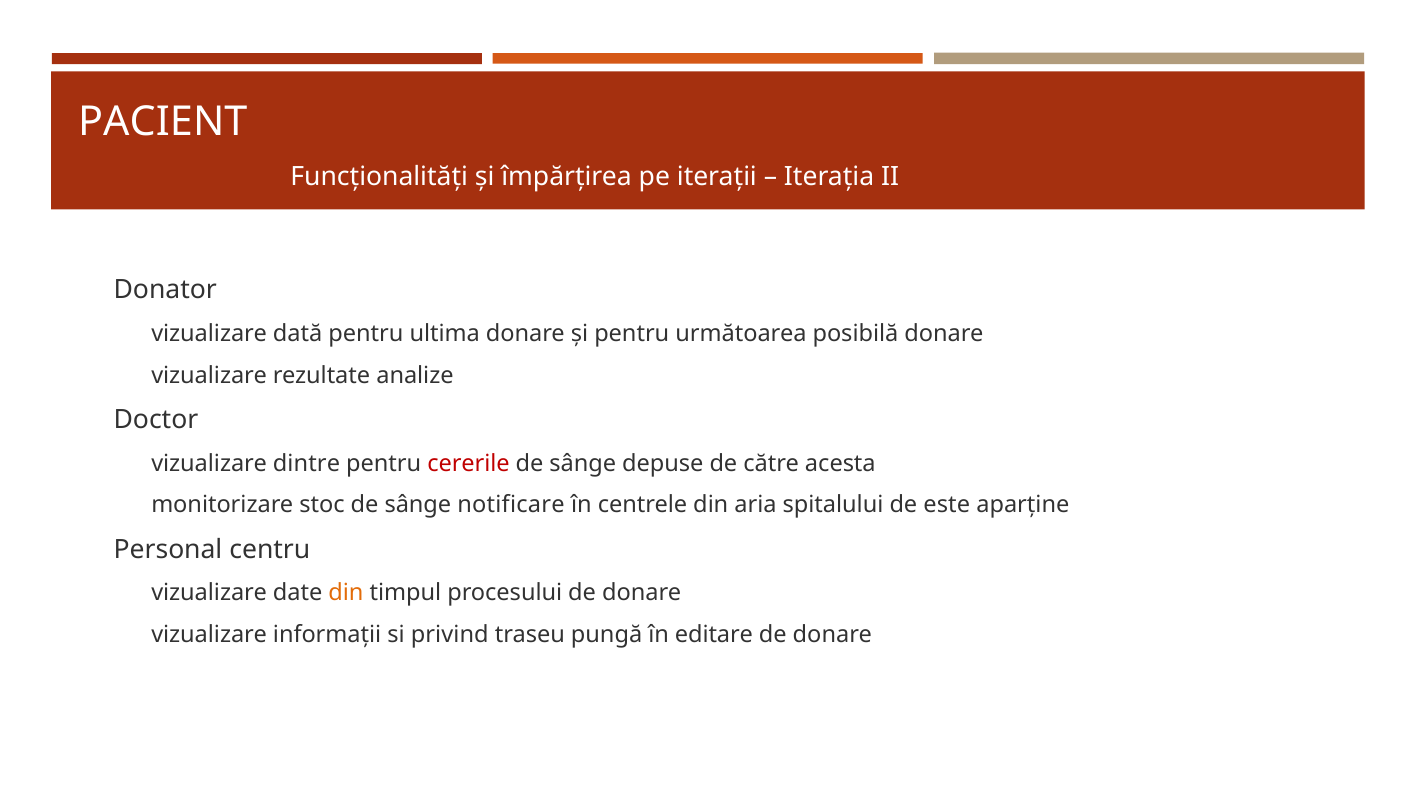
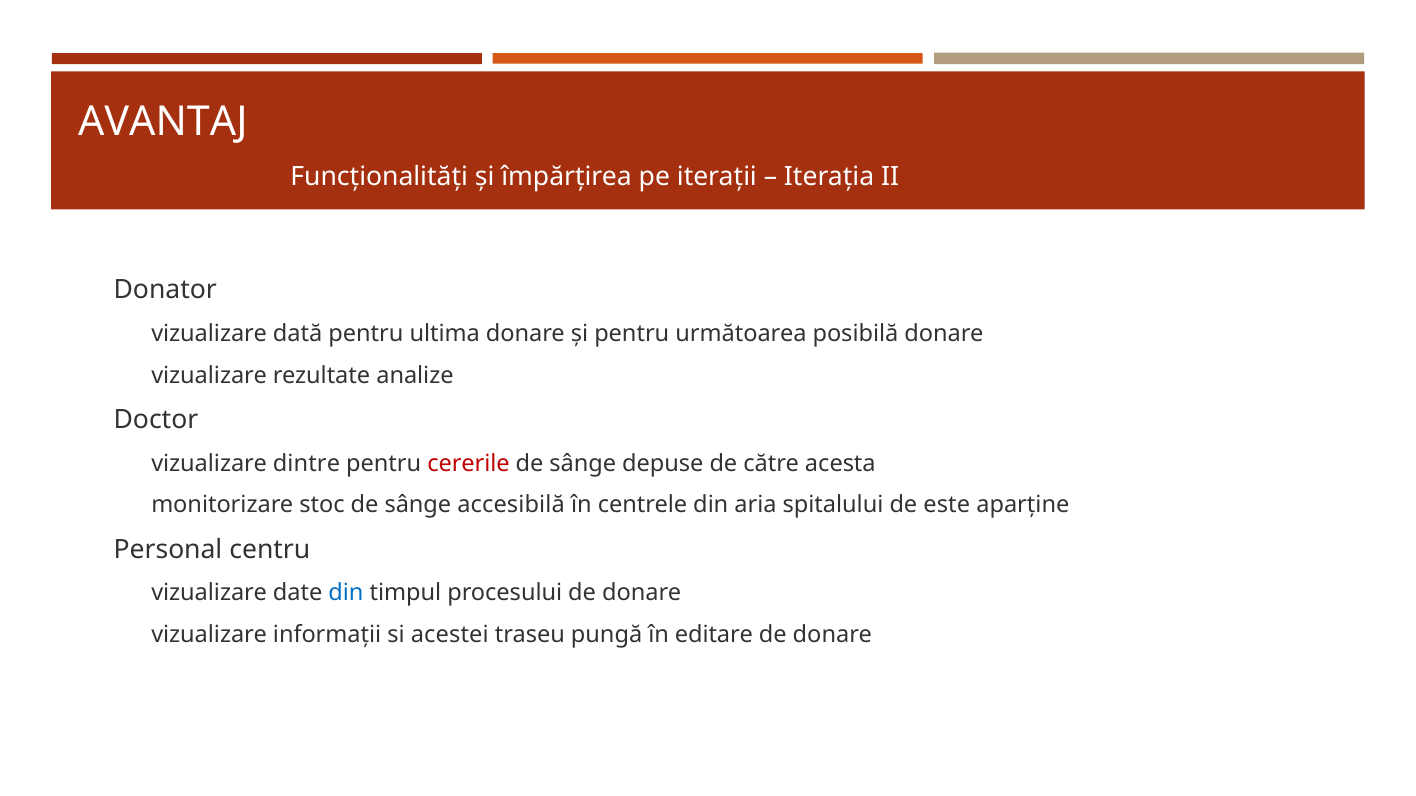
PACIENT: PACIENT -> AVANTAJ (163, 122)
notificare: notificare -> accesibilă (511, 505)
din colour: orange -> blue (346, 593)
privind: privind -> acestei (450, 635)
